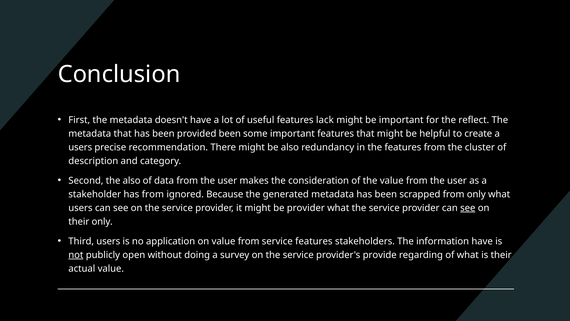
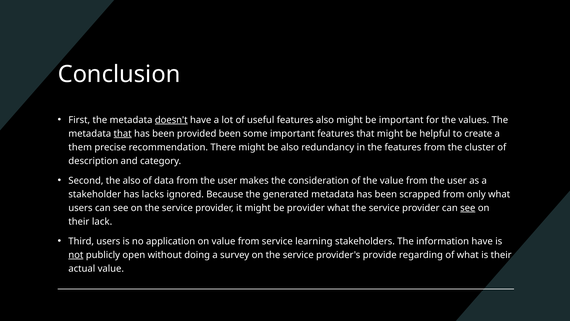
doesn't underline: none -> present (171, 120)
features lack: lack -> also (325, 120)
reflect: reflect -> values (474, 120)
that underline: none -> present (123, 133)
users: users -> them (80, 147)
has from: from -> lacks (153, 194)
their only: only -> lack (102, 221)
service features: features -> learning (314, 241)
